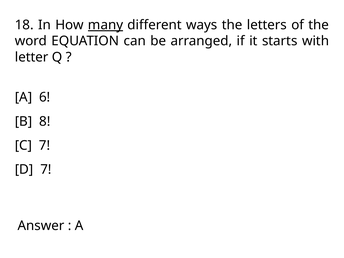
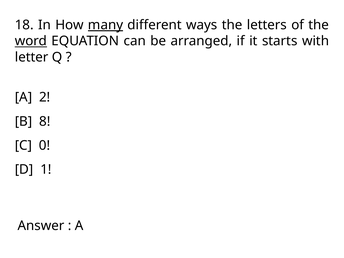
word underline: none -> present (31, 41)
6: 6 -> 2 (45, 97)
C 7: 7 -> 0 (45, 145)
D 7: 7 -> 1 (46, 170)
